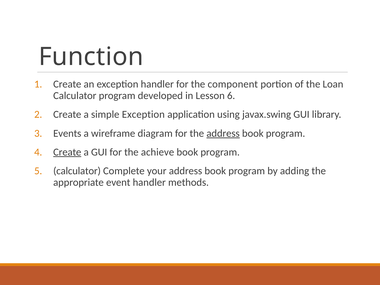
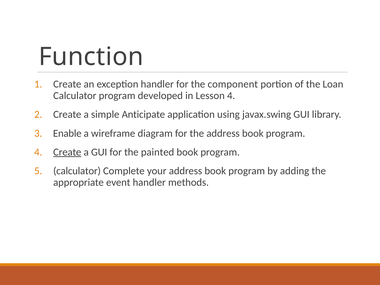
Lesson 6: 6 -> 4 (231, 96)
simple Exception: Exception -> Anticipate (143, 114)
Events: Events -> Enable (67, 133)
address underline: present -> none (223, 133)
achieve: achieve -> painted (158, 152)
